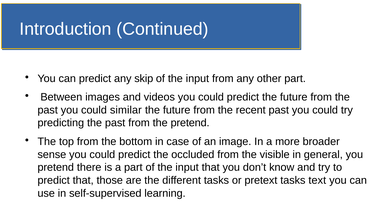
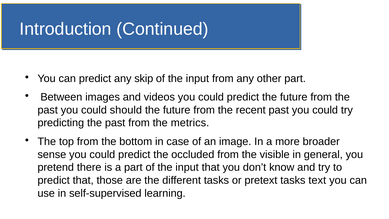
similar: similar -> should (126, 110)
the pretend: pretend -> metrics (190, 123)
